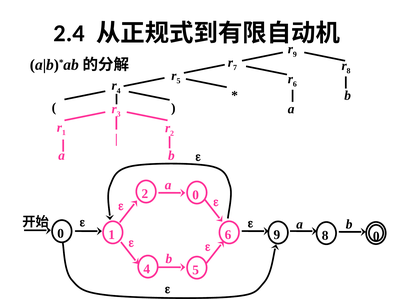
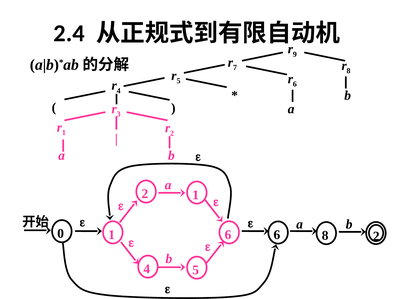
2 0: 0 -> 1 (196, 195)
6 9: 9 -> 6 (277, 235)
1 0: 0 -> 2 (376, 236)
